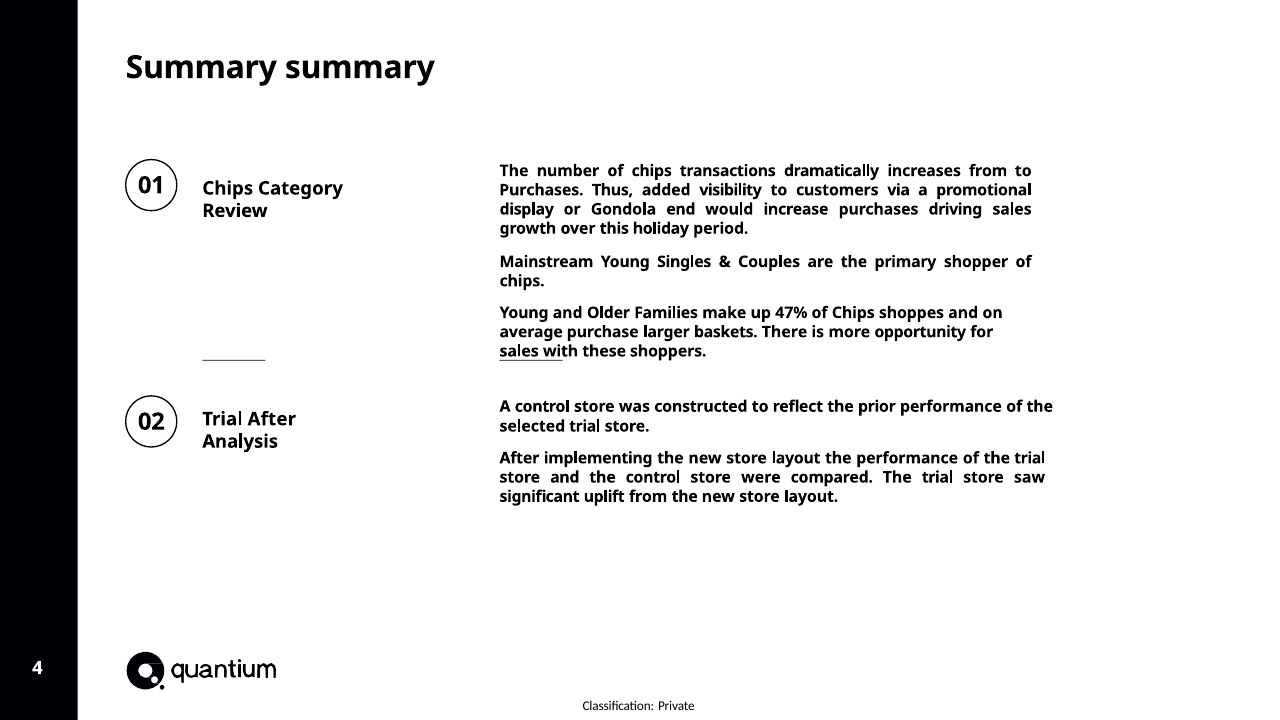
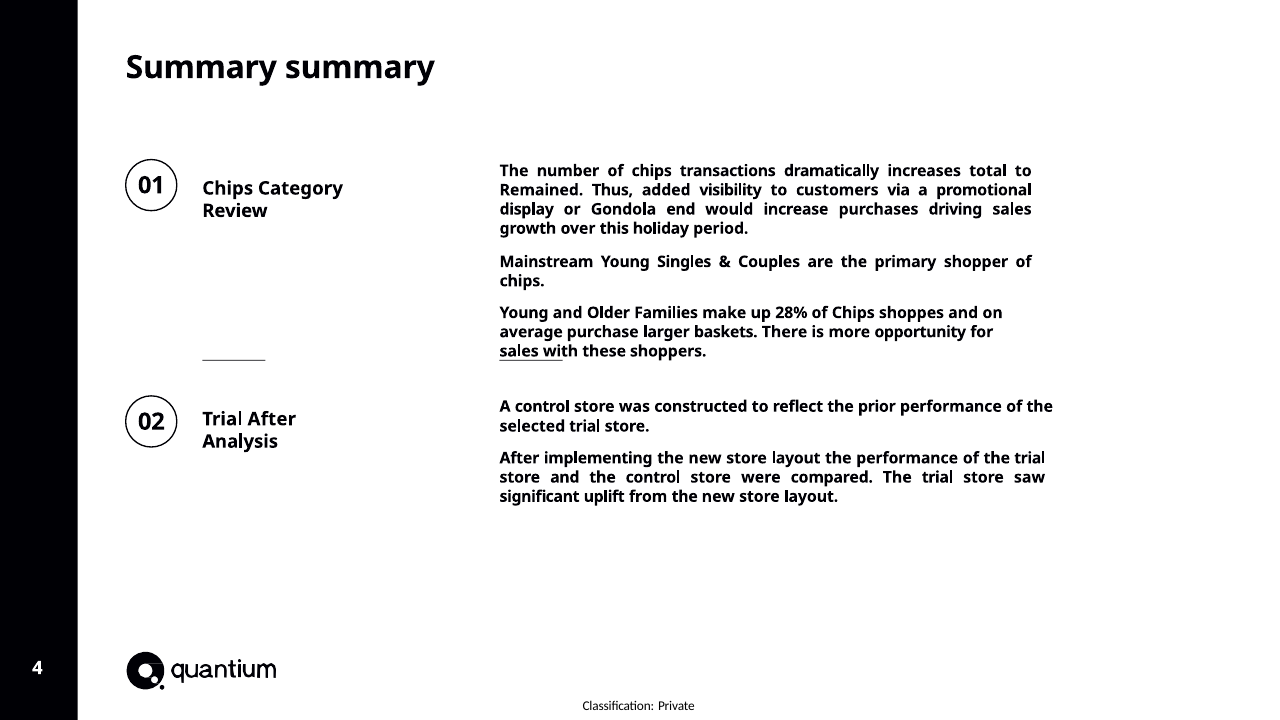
increases from: from -> total (988, 171)
Purchases: Purchases -> Remained (541, 190)
47%: 47% -> 28% (791, 313)
